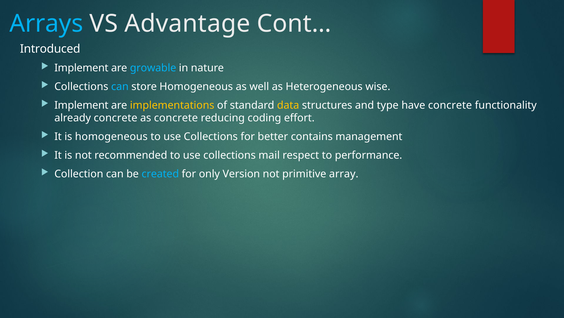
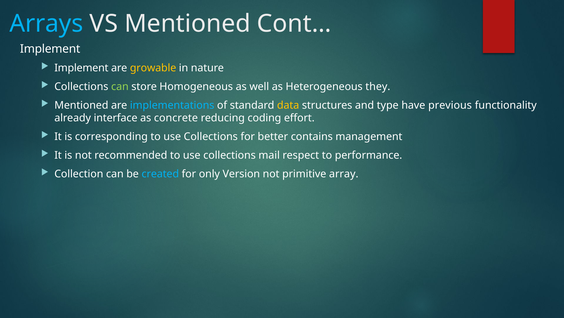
VS Advantage: Advantage -> Mentioned (187, 24)
Introduced: Introduced -> Implement (50, 49)
growable colour: light blue -> yellow (153, 68)
can colour: light blue -> light green (120, 86)
wise: wise -> they (378, 86)
Implement: Implement -> Mentioned (81, 105)
implementations colour: yellow -> light blue (172, 105)
have concrete: concrete -> previous (450, 105)
already concrete: concrete -> interface (116, 118)
is homogeneous: homogeneous -> corresponding (111, 136)
